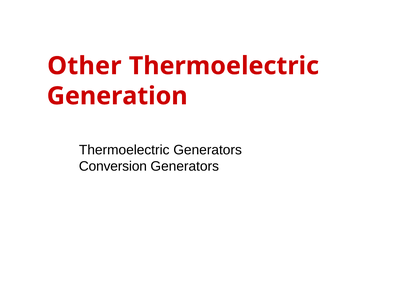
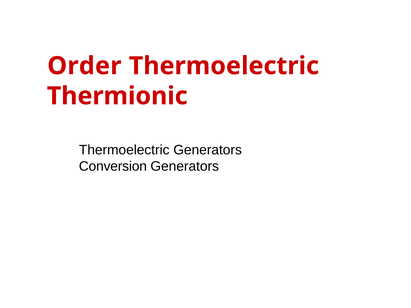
Other: Other -> Order (84, 66)
Generation: Generation -> Thermionic (117, 96)
